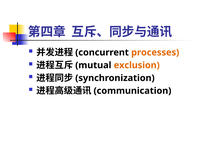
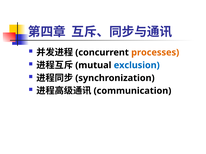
exclusion colour: orange -> blue (137, 65)
